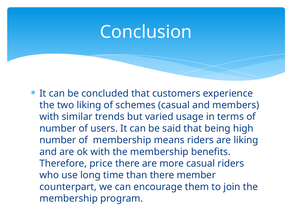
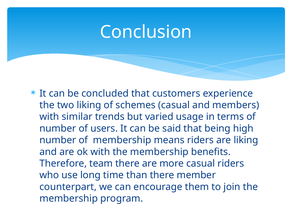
price: price -> team (101, 164)
